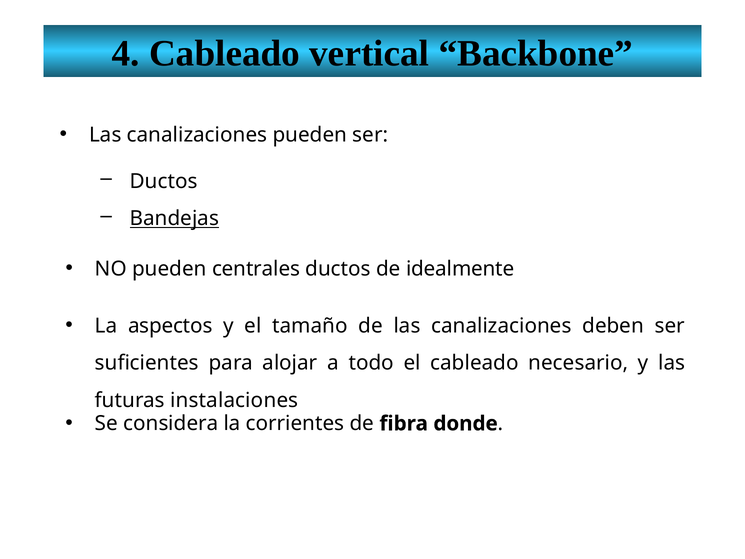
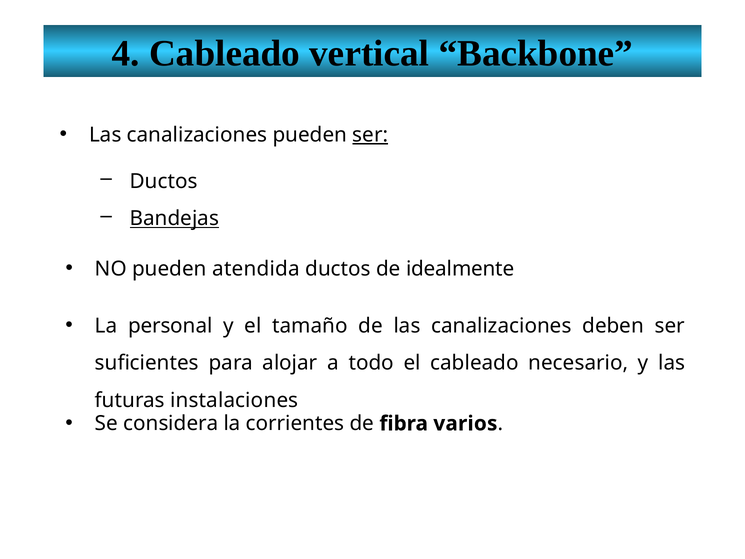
ser underline: none -> present (370, 135)
centrales: centrales -> atendida (256, 269)
aspectos: aspectos -> personal (170, 326)
donde: donde -> varios (465, 423)
